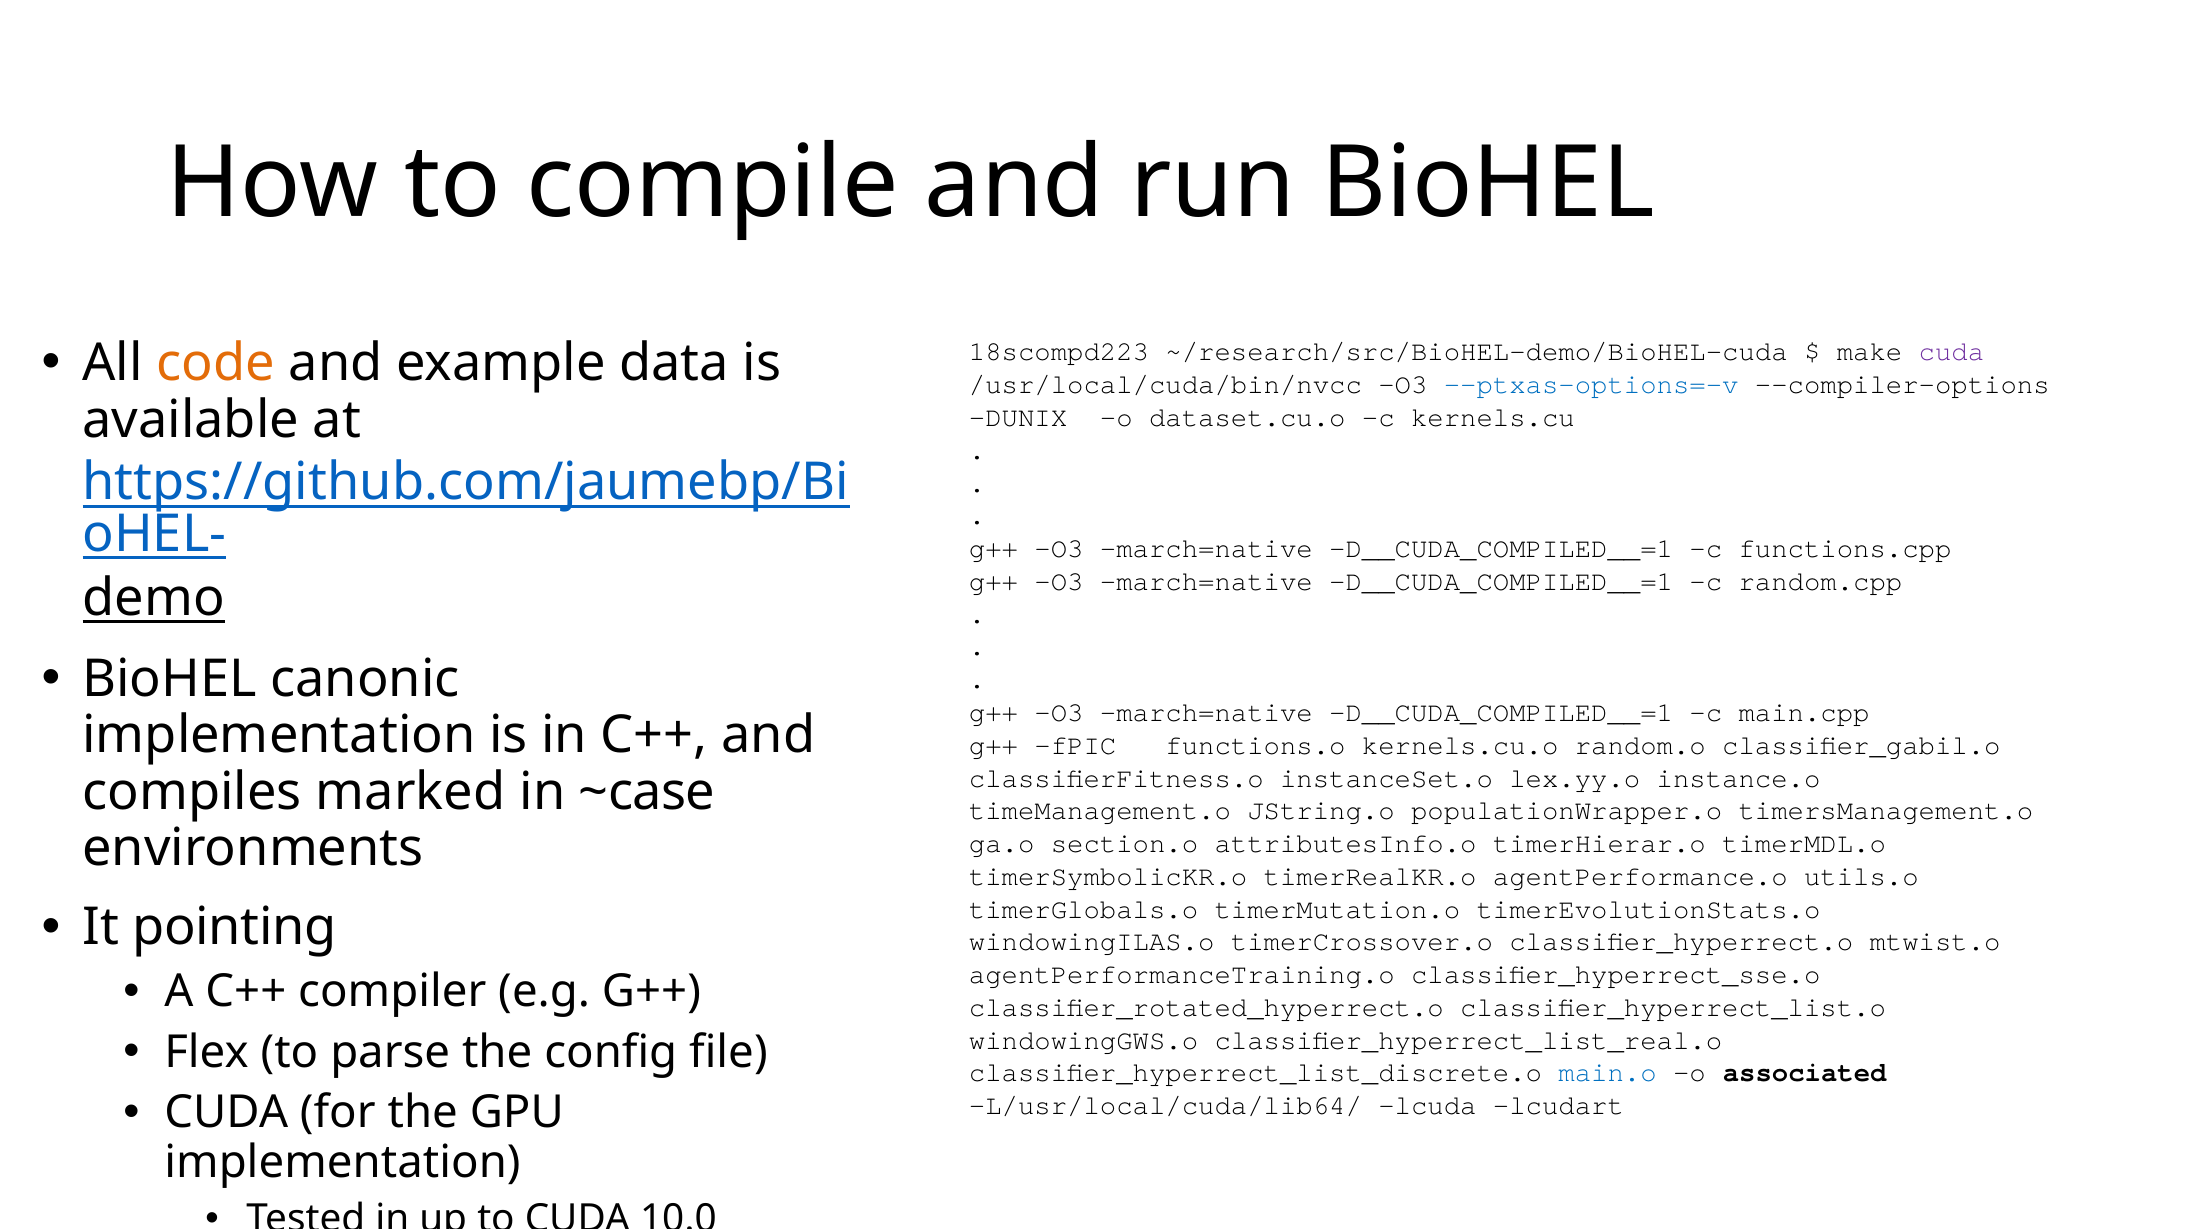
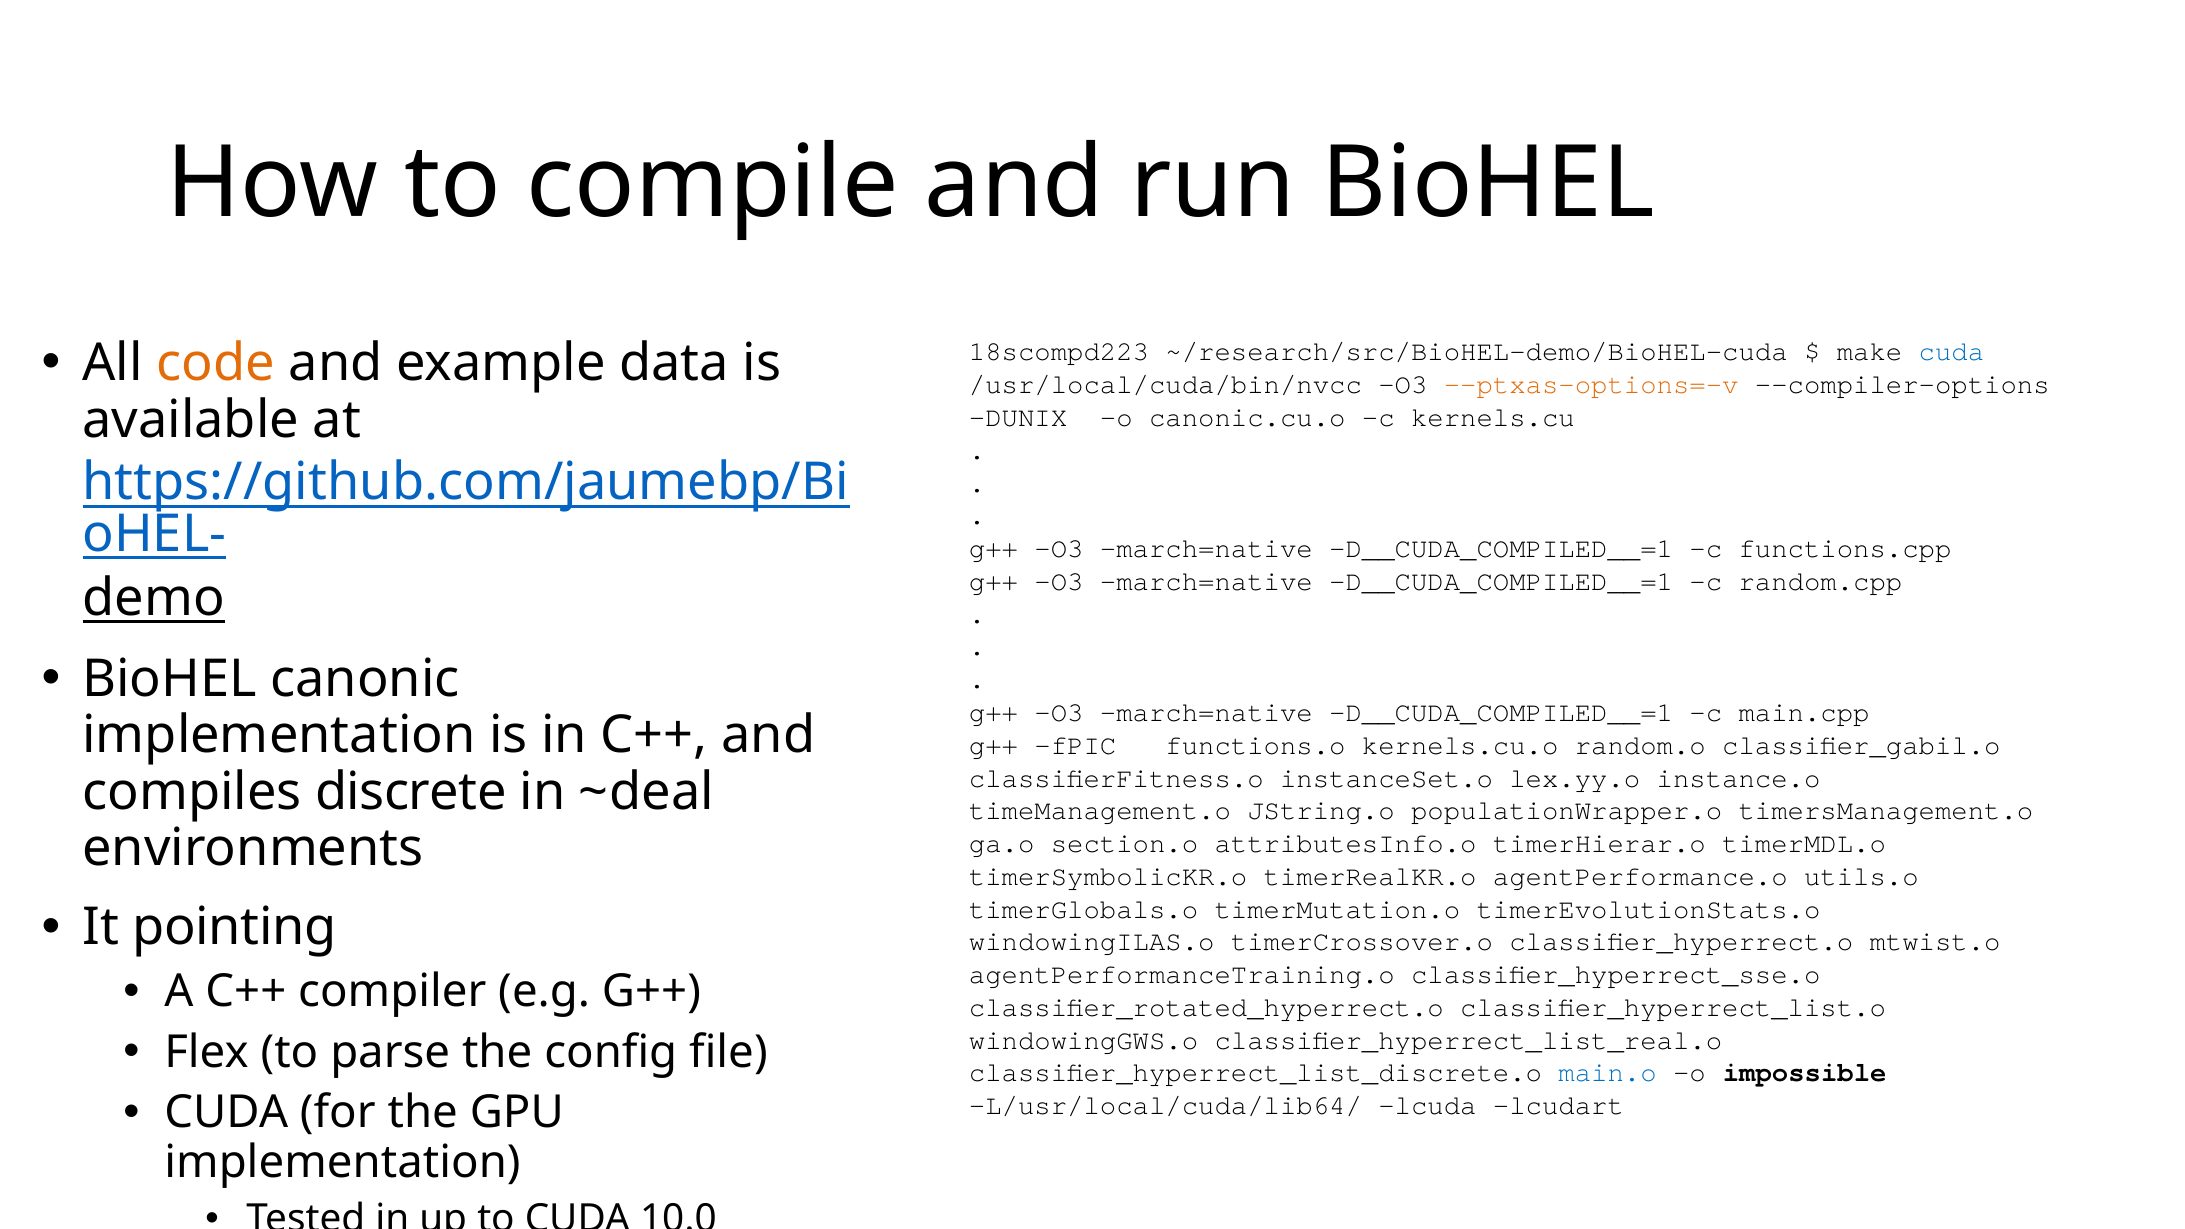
cuda colour: purple -> blue (1951, 352)
--ptxas-options=-v colour: blue -> orange (1591, 385)
dataset.cu.o: dataset.cu.o -> canonic.cu.o (1247, 418)
marked: marked -> discrete (411, 792)
~case: ~case -> ~deal (647, 792)
associated: associated -> impossible (1805, 1073)
